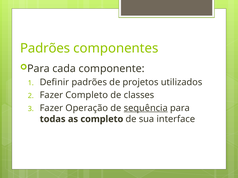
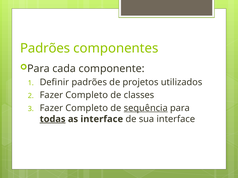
Operação: Operação -> Completo (87, 108)
todas underline: none -> present (53, 119)
as completo: completo -> interface (102, 119)
